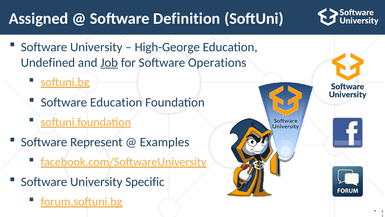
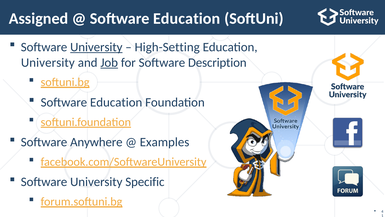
Definition: Definition -> Education (187, 18)
University underline: none -> present (96, 47)
High-George: High-George -> High-Setting (167, 47)
Undefined: Undefined -> University (48, 62)
Operations: Operations -> Description (217, 62)
Represent: Represent -> Anywhere (96, 142)
